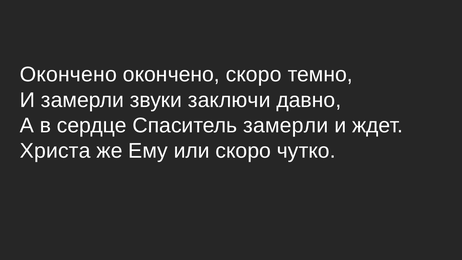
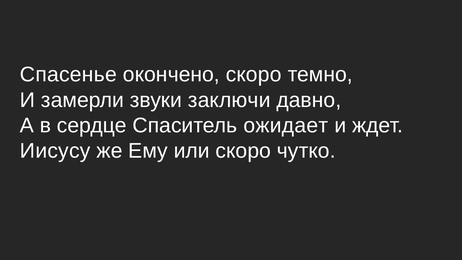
Окончено: Окончено -> Спасенье (68, 75)
Спаситель замерли: замерли -> ожидает (286, 125)
Христа: Христа -> Иисусу (55, 151)
